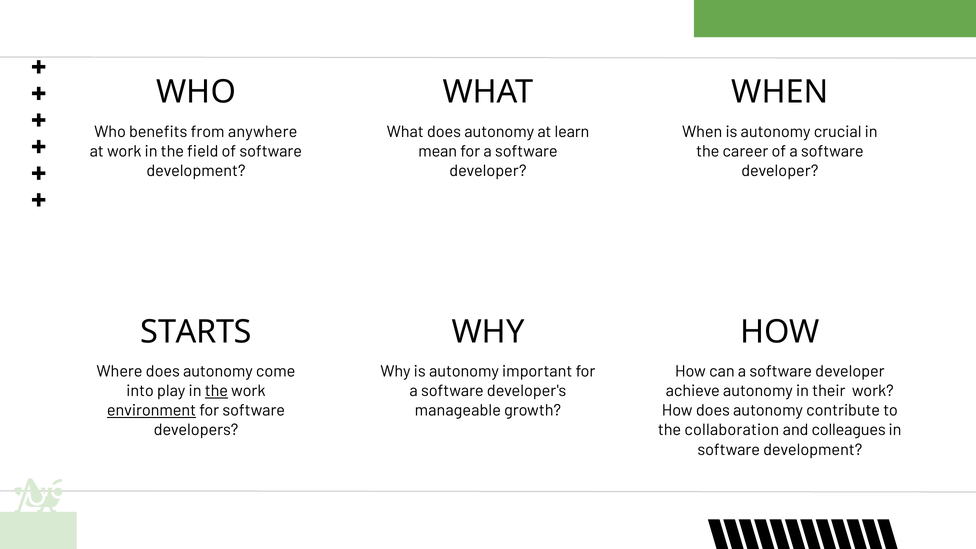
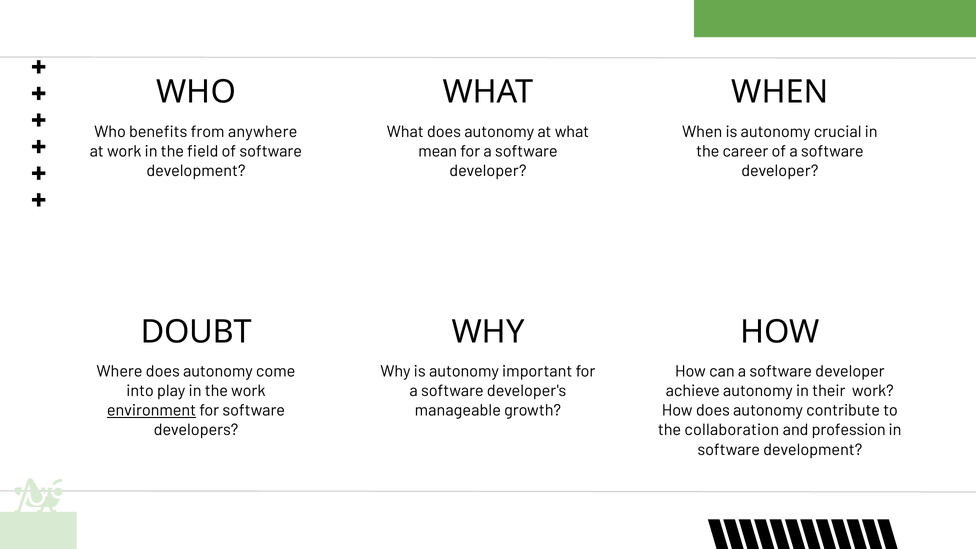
at learn: learn -> what (572, 132)
STARTS: STARTS -> DOUBT (196, 332)
the underline: present -> none (216, 391)
colleagues: colleagues -> profession (849, 430)
